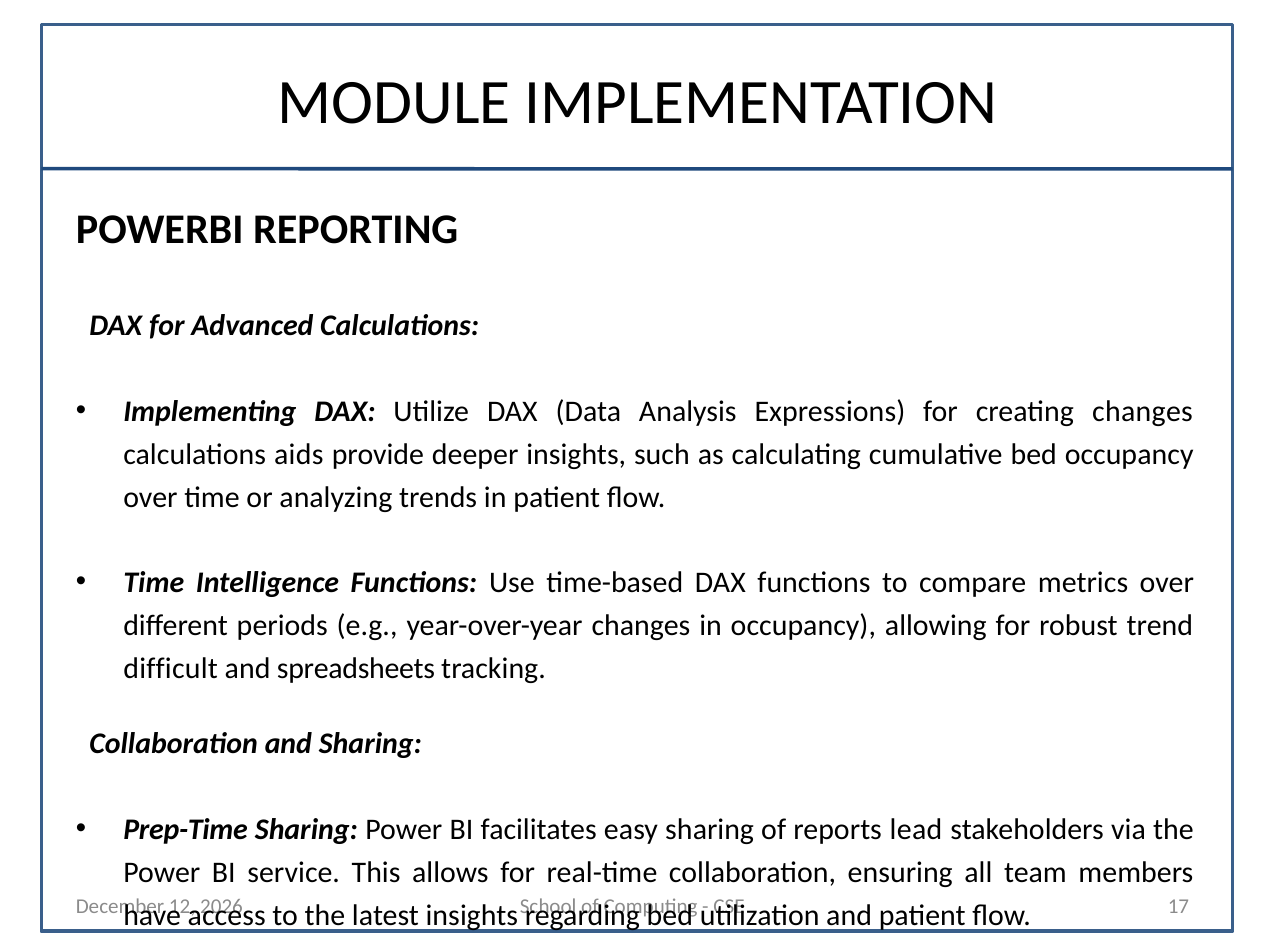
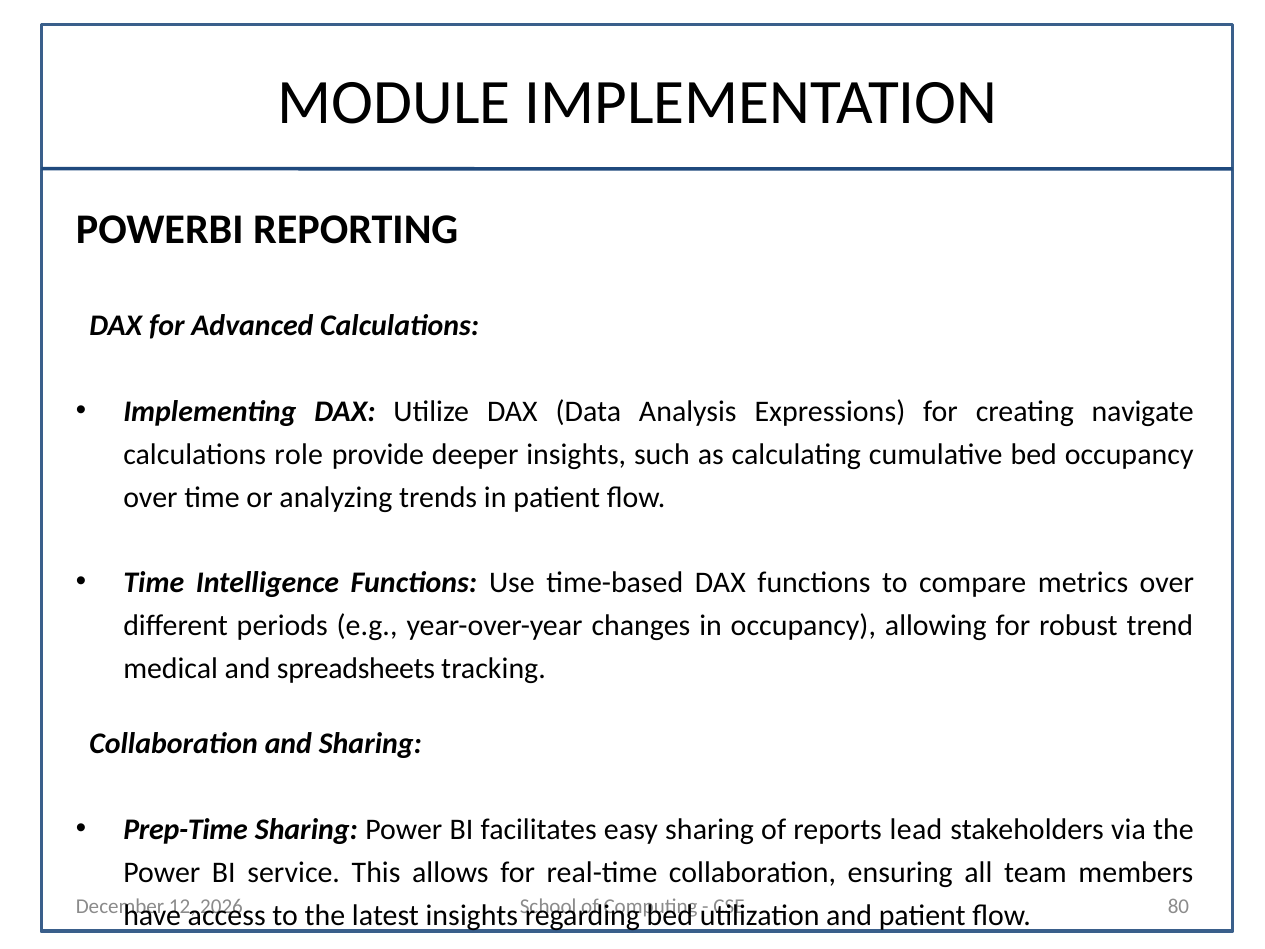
creating changes: changes -> navigate (1143, 411)
aids: aids -> role (299, 454)
difficult: difficult -> medical (171, 669)
17: 17 -> 80 (1178, 906)
